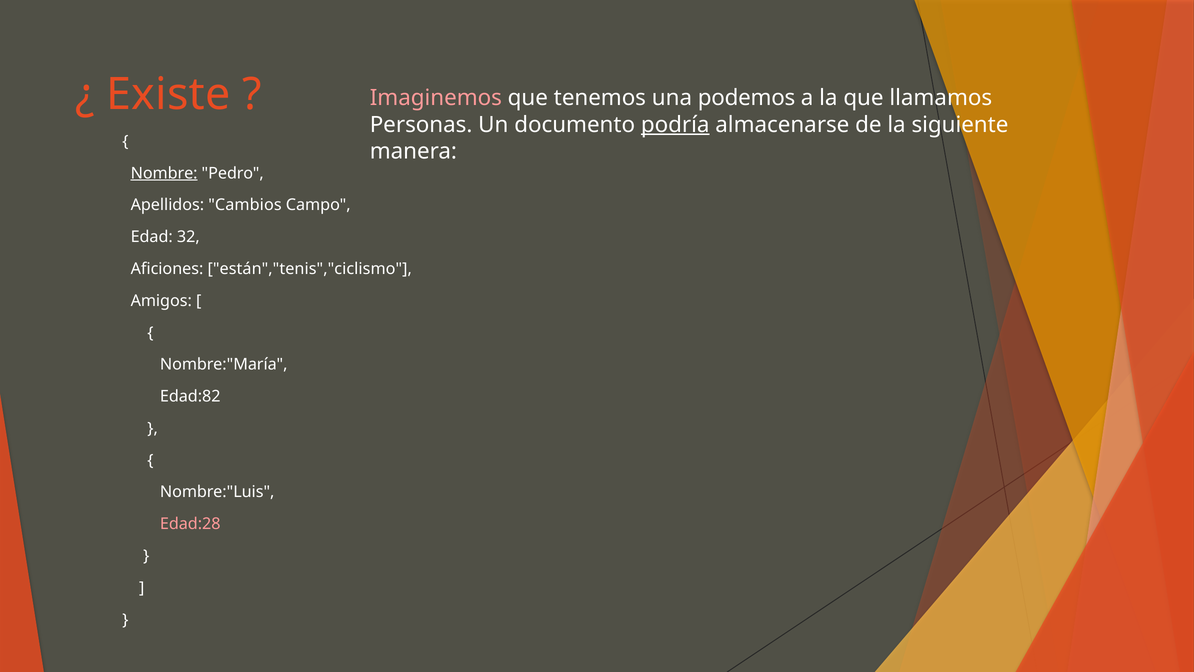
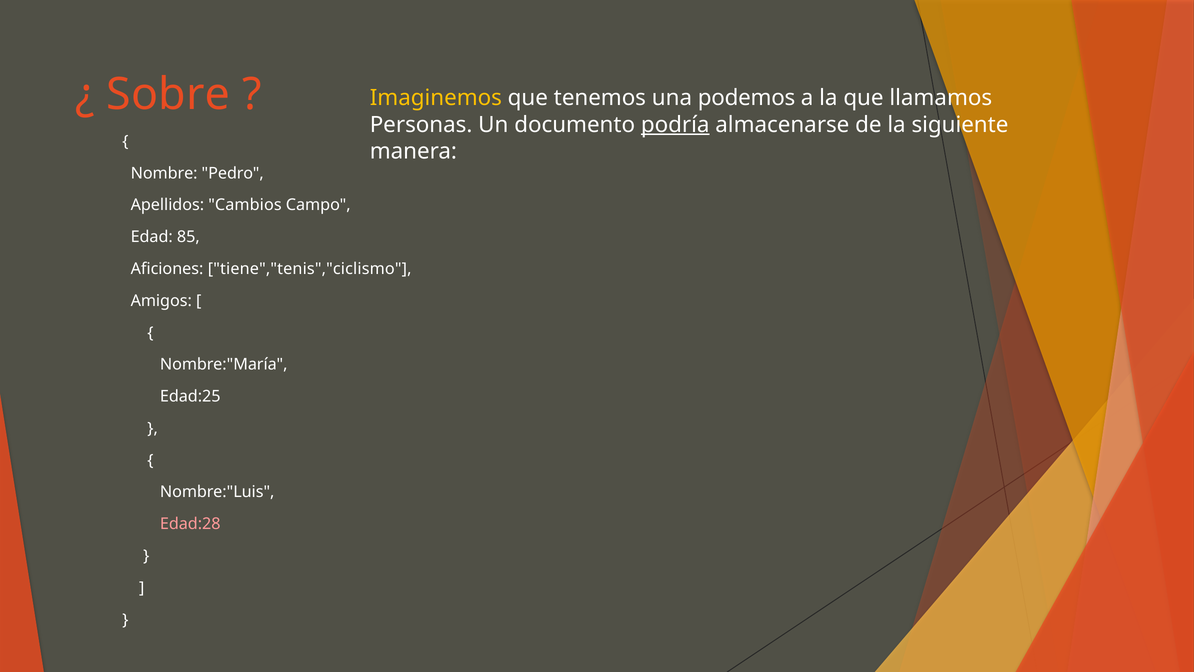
Existe: Existe -> Sobre (168, 94)
Imaginemos colour: pink -> yellow (436, 98)
Nombre underline: present -> none (164, 173)
32: 32 -> 85 (188, 237)
están","tenis","ciclismo: están","tenis","ciclismo -> tiene","tenis","ciclismo (310, 269)
Edad:82: Edad:82 -> Edad:25 (190, 396)
